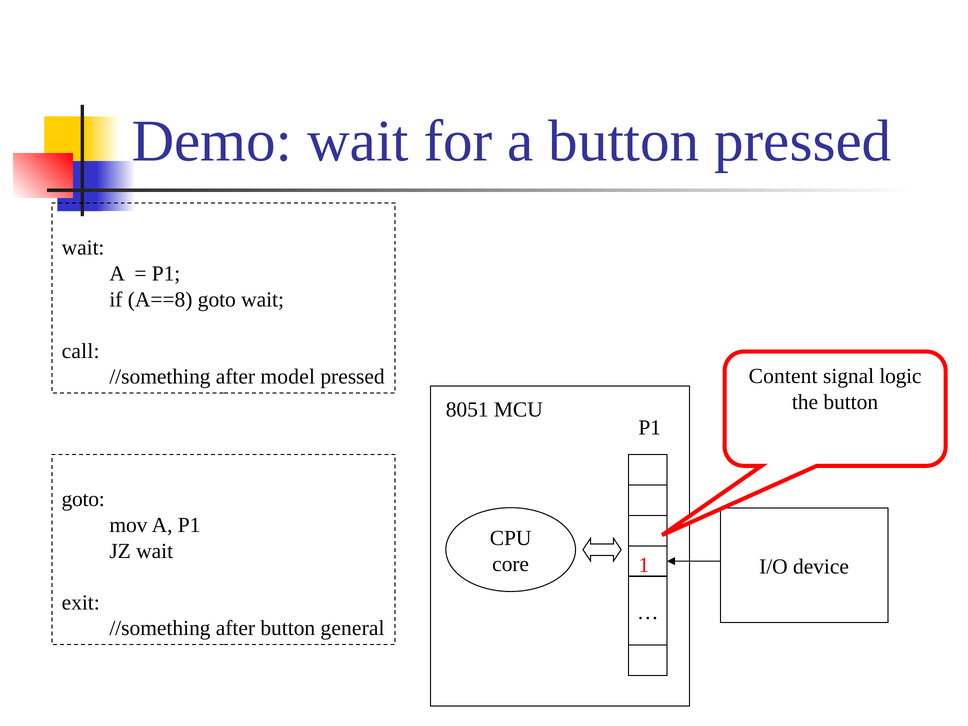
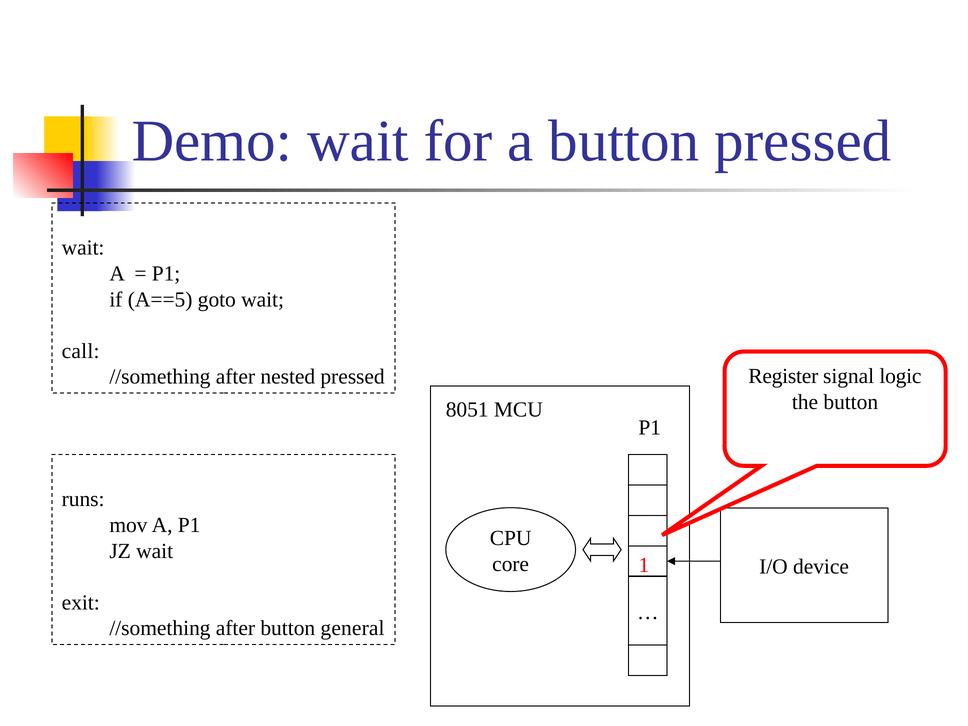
A==8: A==8 -> A==5 (160, 299)
Content: Content -> Register (783, 376)
model: model -> nested (288, 377)
goto: goto -> runs (83, 499)
